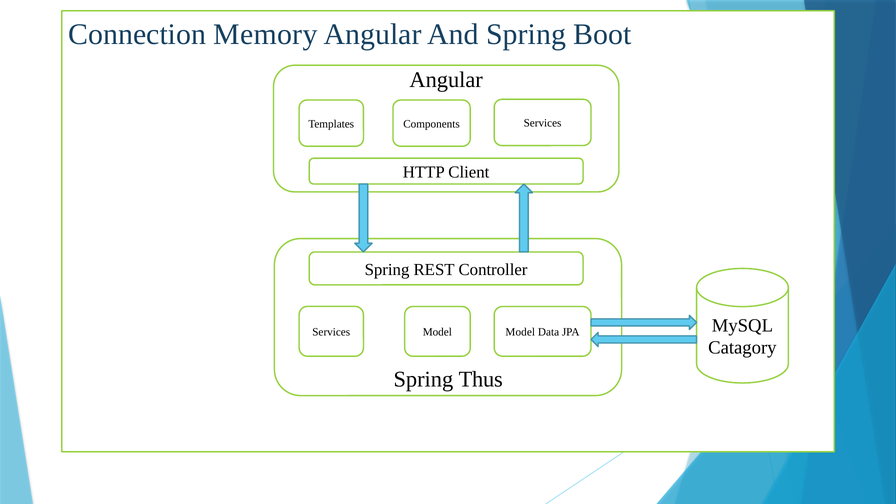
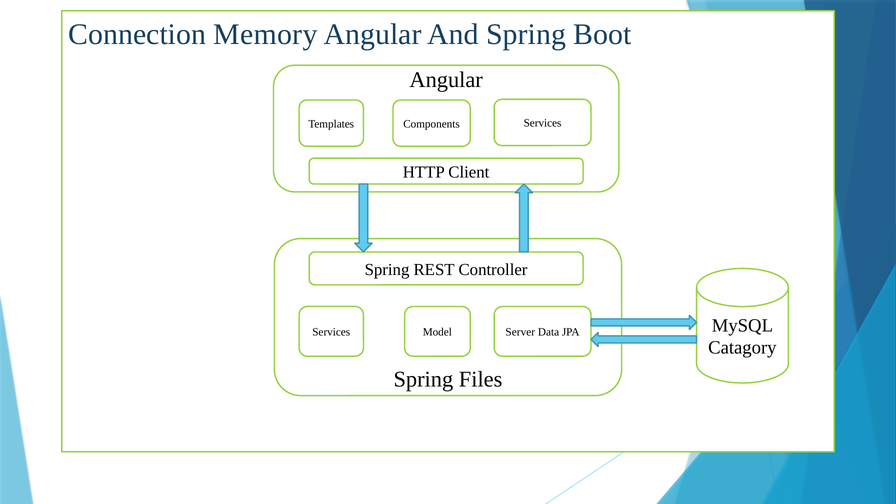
Model Model: Model -> Server (520, 332)
Thus: Thus -> Files (481, 379)
